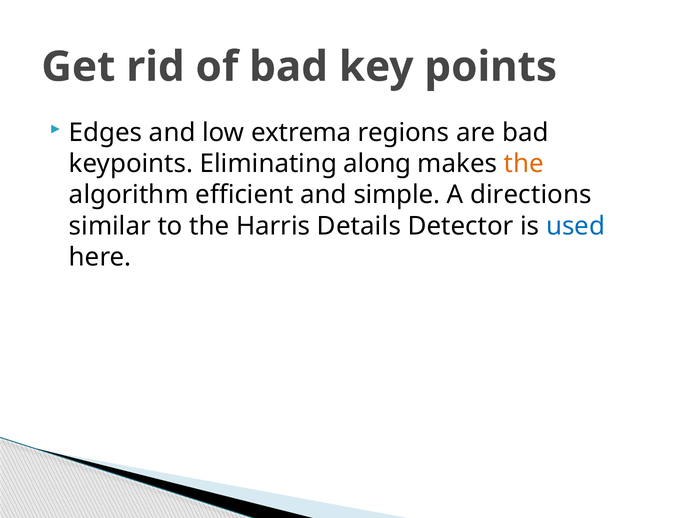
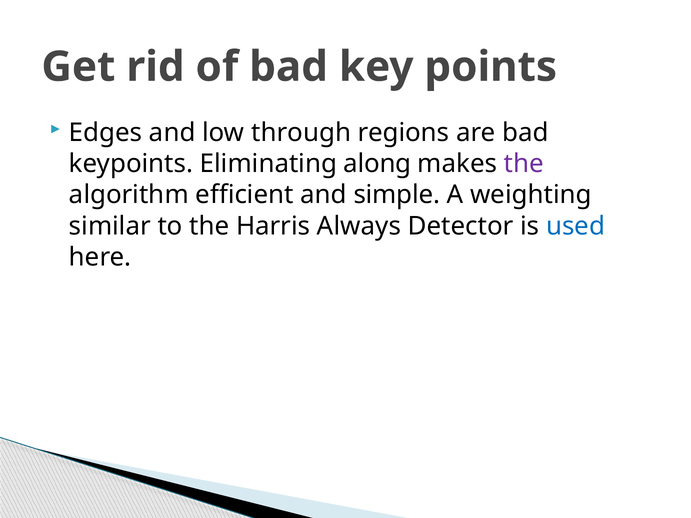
extrema: extrema -> through (301, 133)
the colour: orange -> purple (524, 164)
directions: directions -> weighting (531, 195)
Details: Details -> Always (359, 226)
